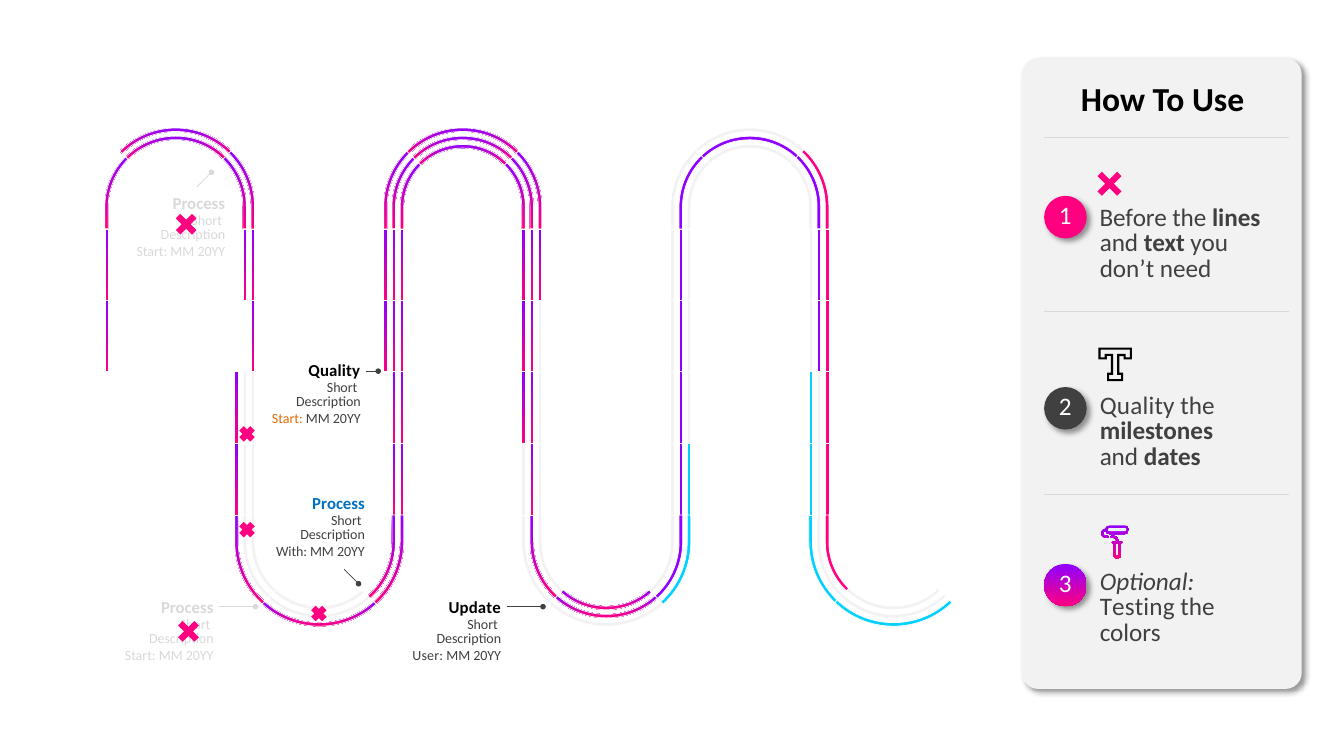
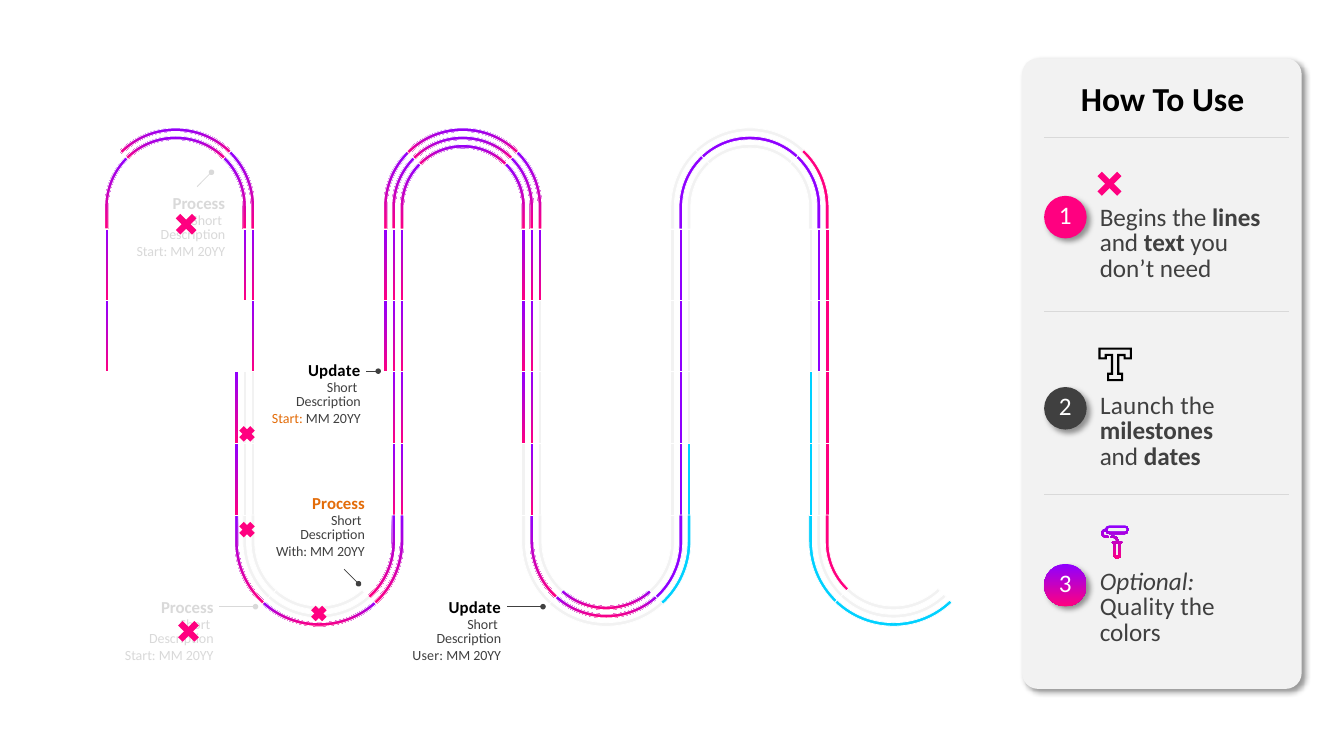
Before: Before -> Begins (1133, 219)
Quality: Quality -> Update (334, 371)
2 Quality: Quality -> Launch (1137, 407)
Process colour: blue -> orange (338, 504)
Testing: Testing -> Quality (1137, 608)
